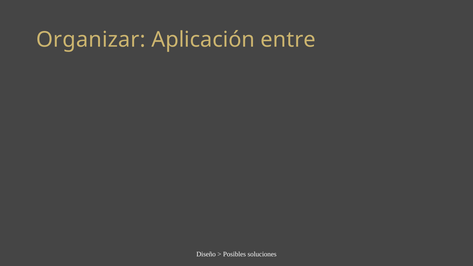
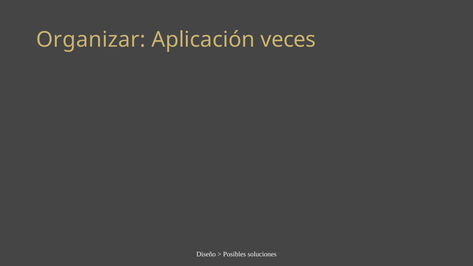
entre: entre -> veces (288, 40)
